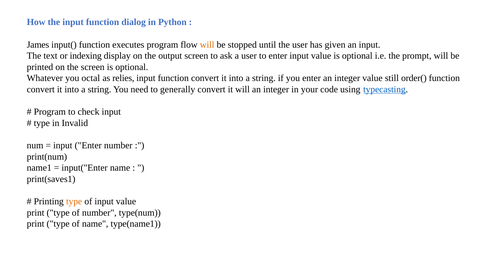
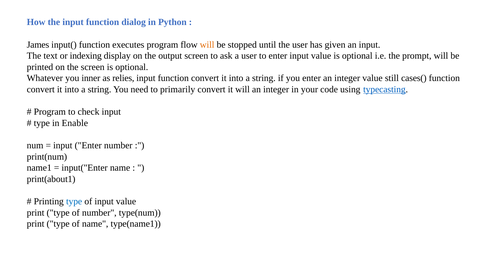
octal: octal -> inner (91, 78)
order(: order( -> cases( (414, 78)
generally: generally -> primarily (178, 89)
Invalid: Invalid -> Enable (75, 123)
print(saves1: print(saves1 -> print(about1 (51, 179)
type colour: orange -> blue (74, 201)
